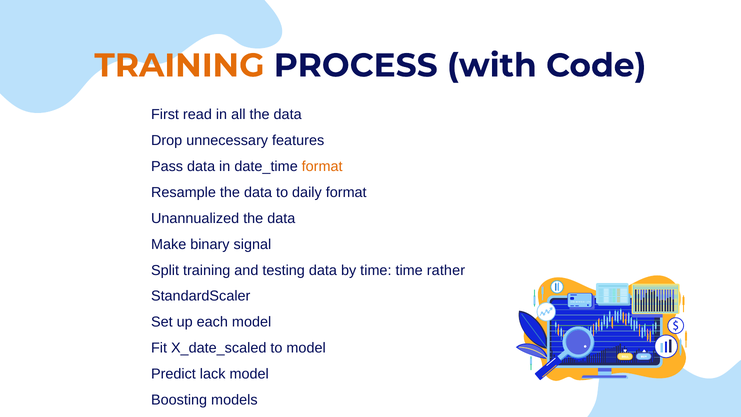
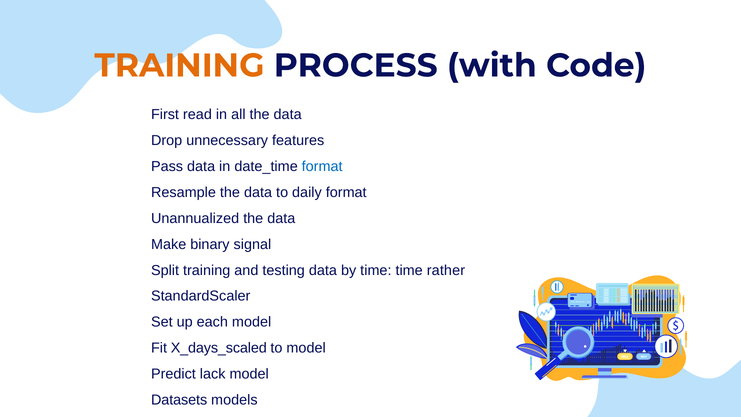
format colour: orange -> blue (322, 166)
X_date_scaled: X_date_scaled -> X_days_scaled (219, 348)
Boosting: Boosting -> Datasets (179, 400)
